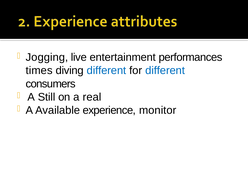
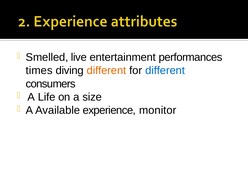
Jogging: Jogging -> Smelled (47, 57)
different colour: blue -> orange (106, 71)
Still: Still -> Life (47, 97)
real: real -> size (92, 97)
